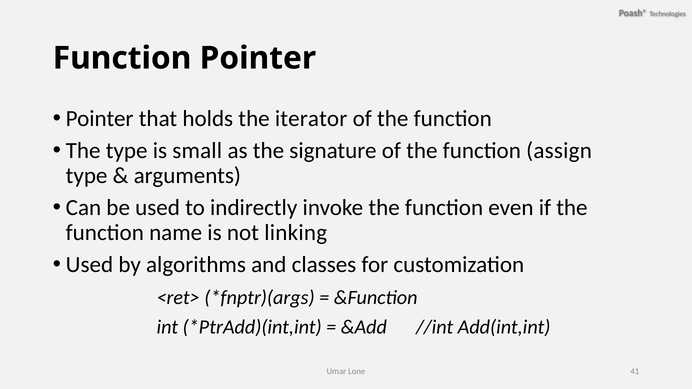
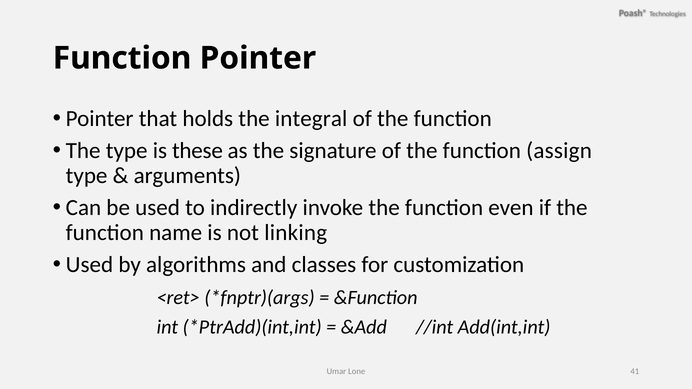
iterator: iterator -> integral (311, 119)
small: small -> these (197, 151)
